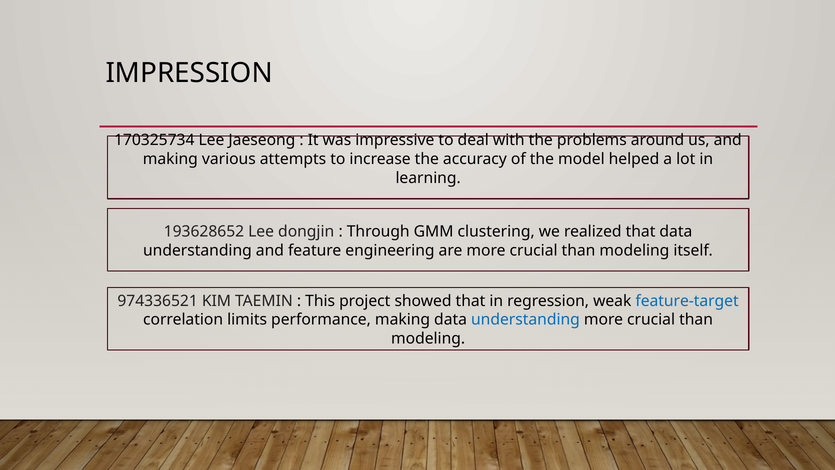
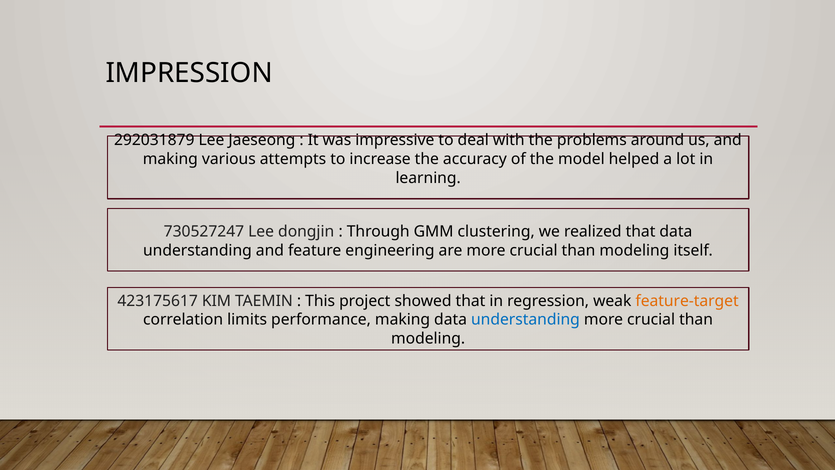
170325734: 170325734 -> 292031879 (154, 140)
193628652: 193628652 -> 730527247 (204, 231)
974336521: 974336521 -> 423175617 (158, 301)
feature-target colour: blue -> orange (687, 301)
